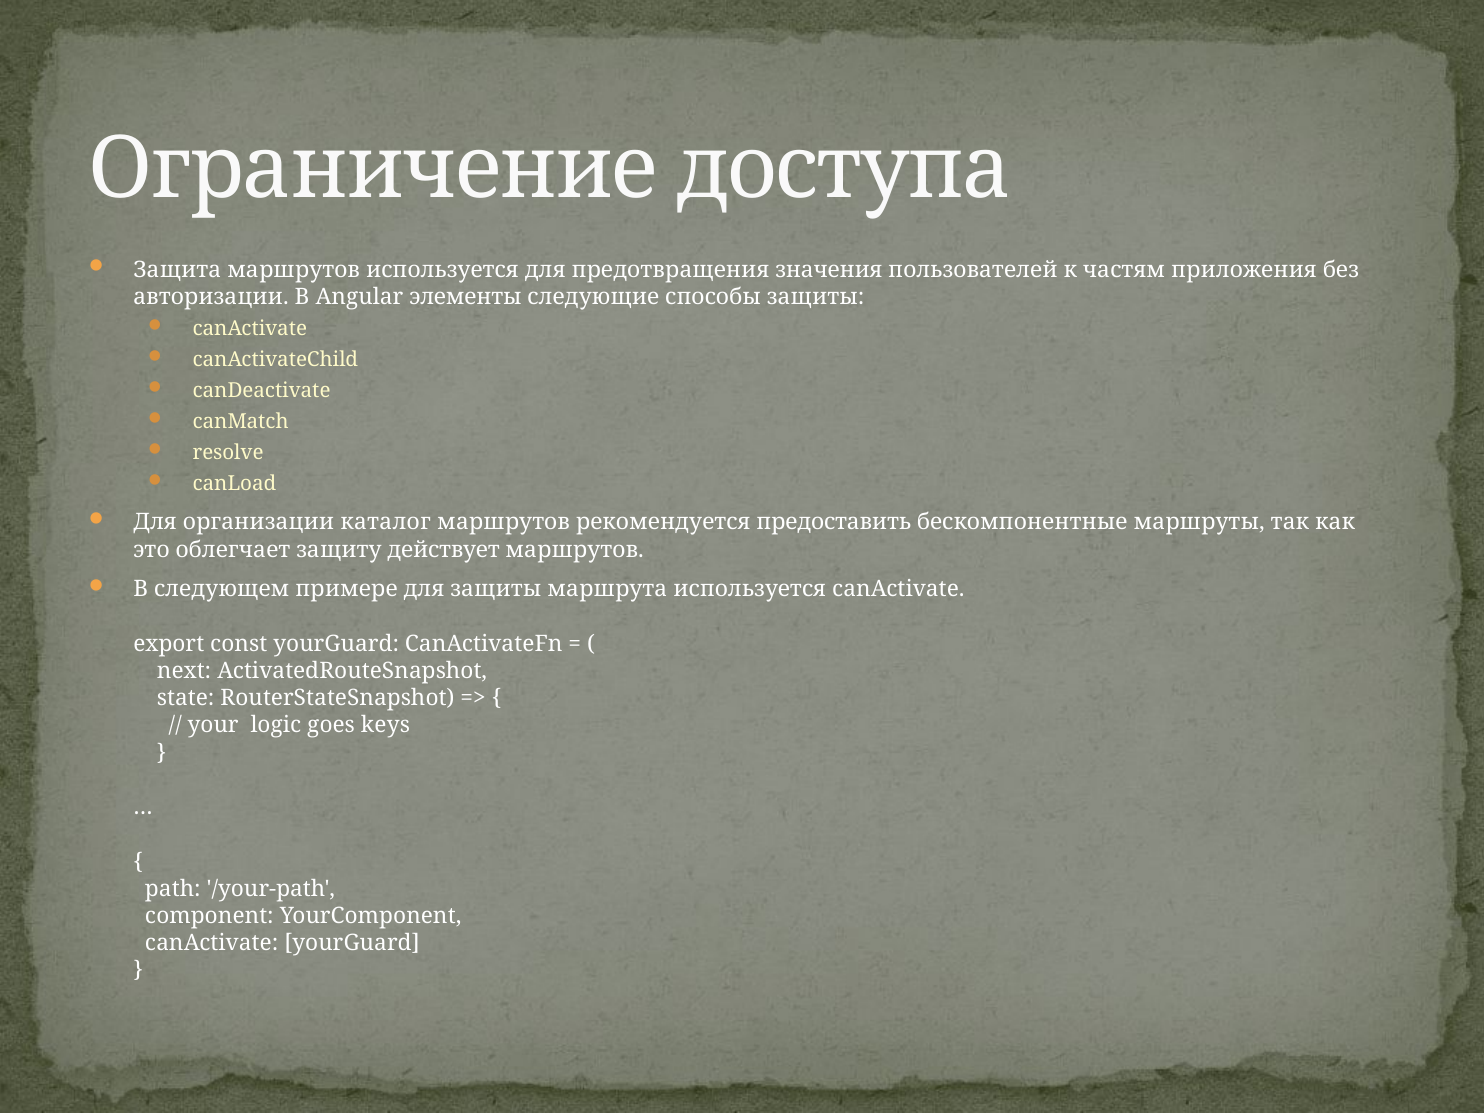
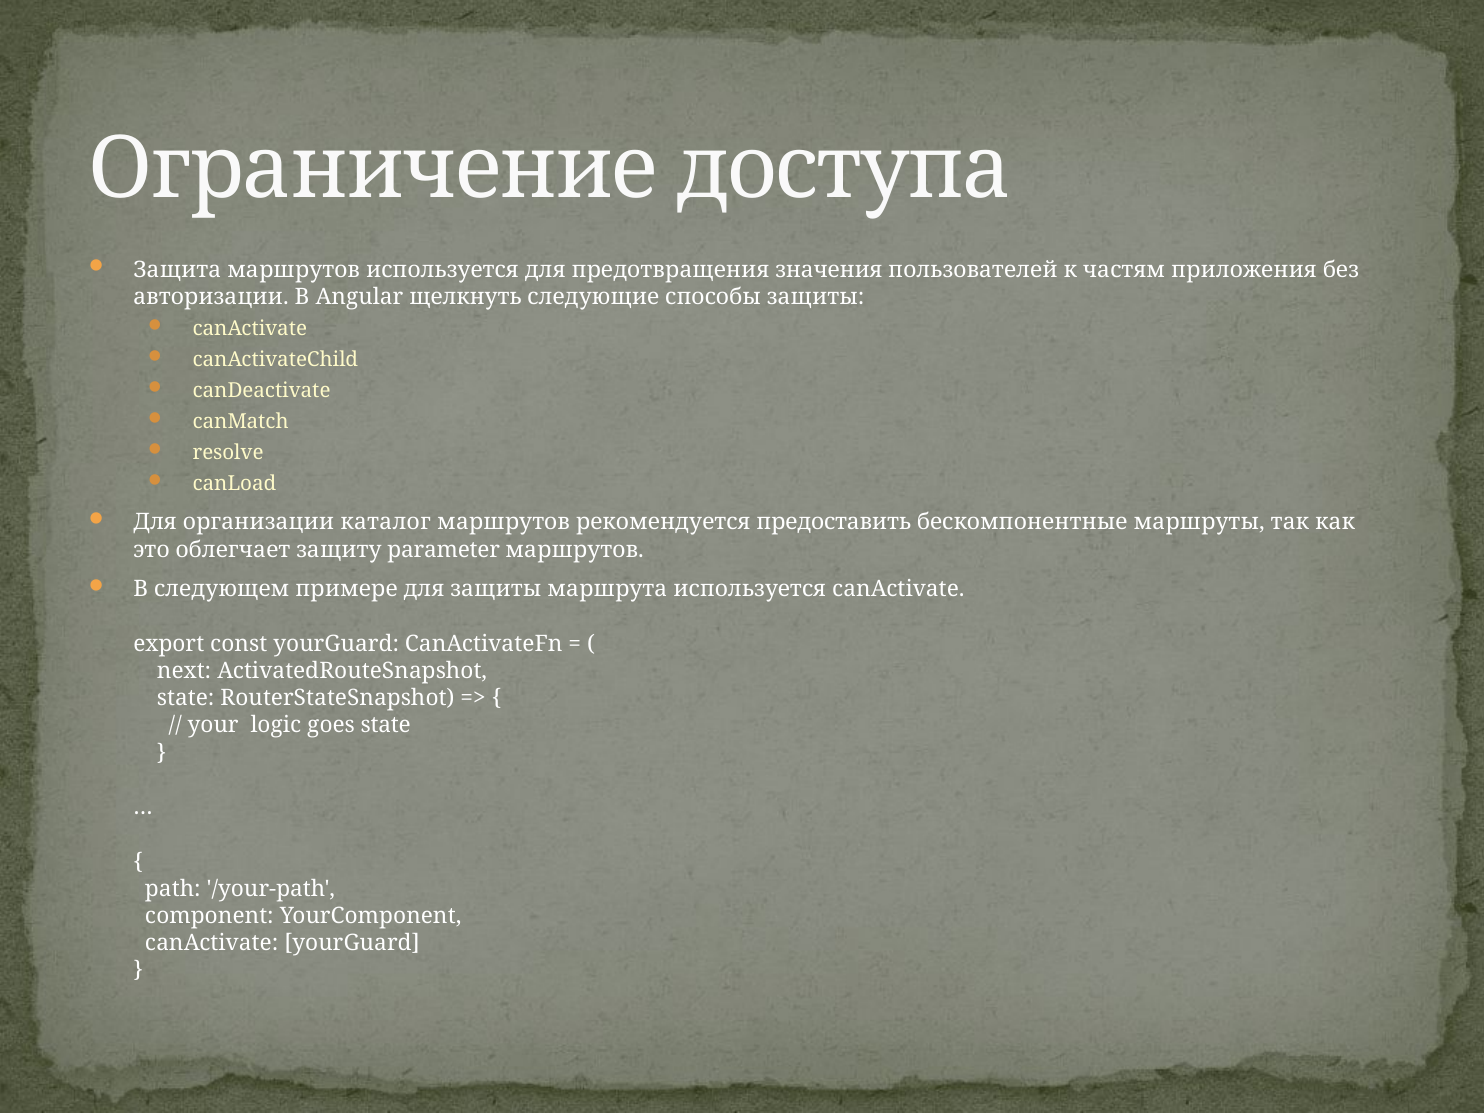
элементы: элементы -> щелкнуть (465, 297)
действует: действует -> parameter (444, 550)
goes keys: keys -> state (386, 725)
